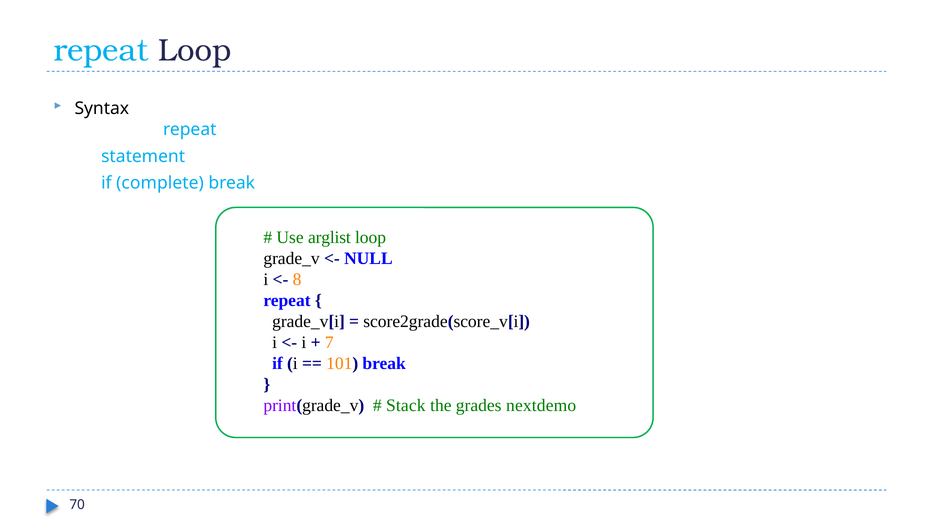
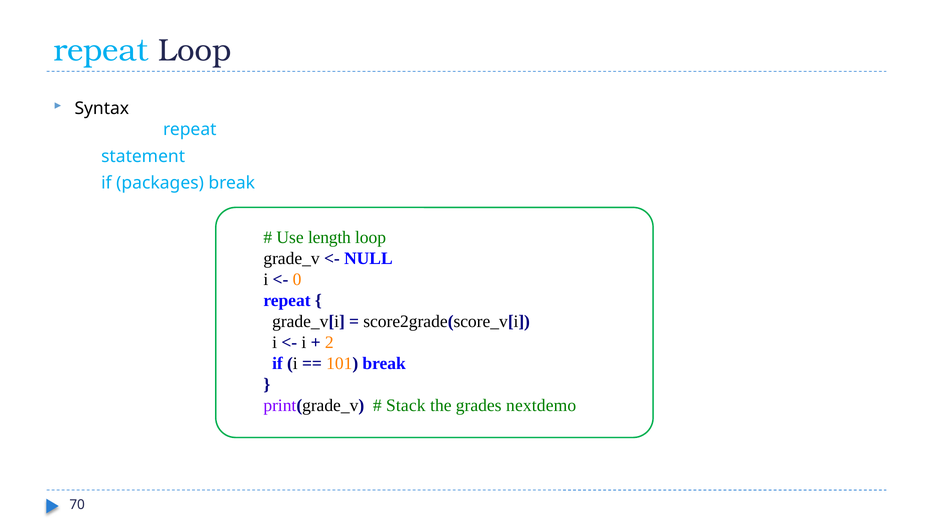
complete: complete -> packages (160, 183)
arglist: arglist -> length (329, 237)
8: 8 -> 0 (297, 279)
7: 7 -> 2 (329, 342)
